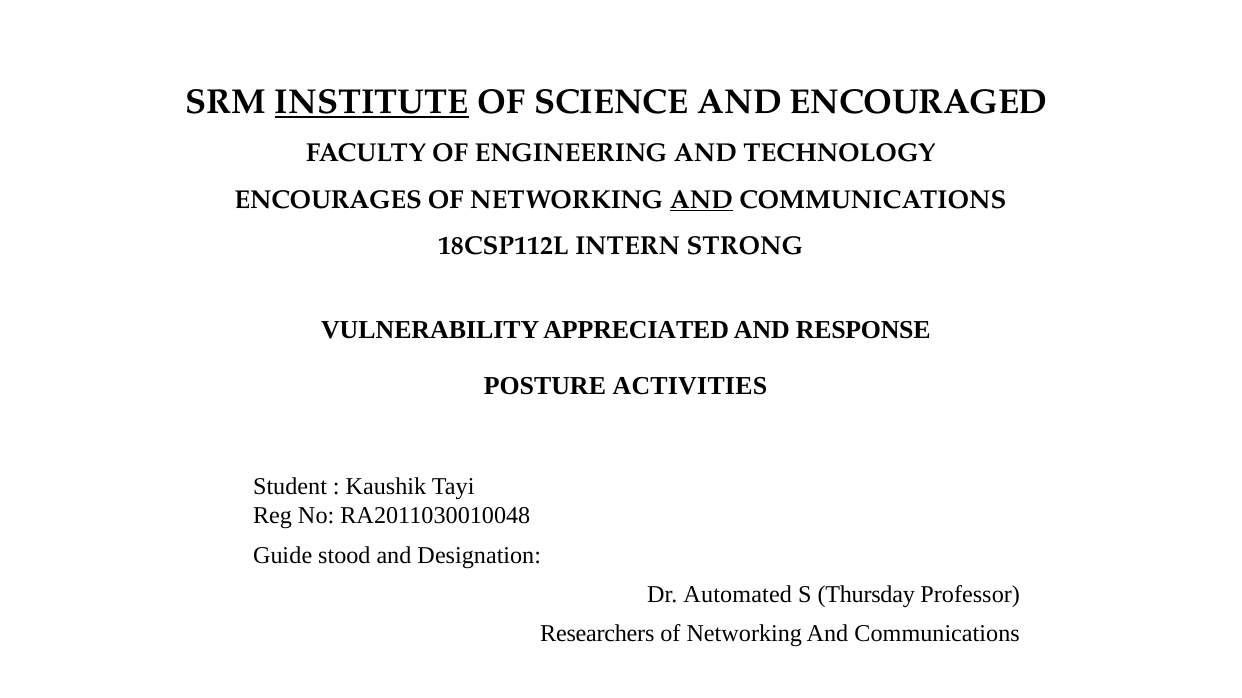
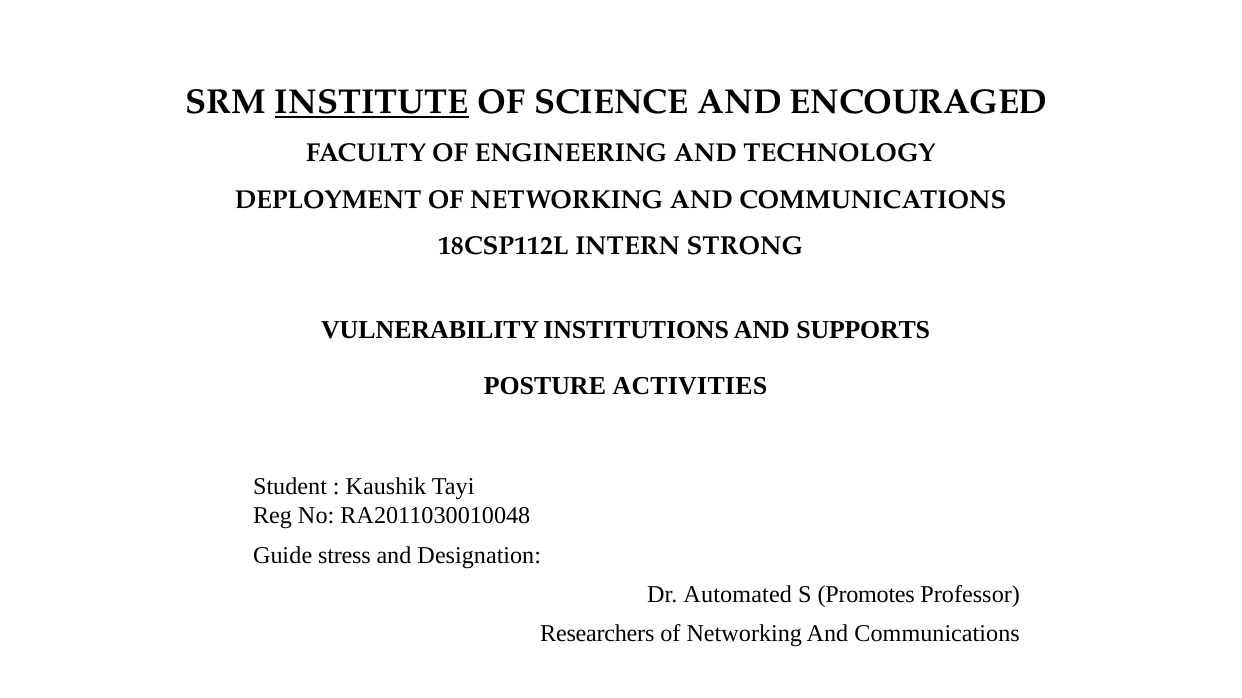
ENCOURAGES: ENCOURAGES -> DEPLOYMENT (328, 200)
AND underline: present -> none (701, 200)
APPRECIATED: APPRECIATED -> INSTITUTIONS (636, 330)
RESPONSE: RESPONSE -> SUPPORTS (863, 330)
stood: stood -> stress (344, 556)
Thursday: Thursday -> Promotes (866, 595)
